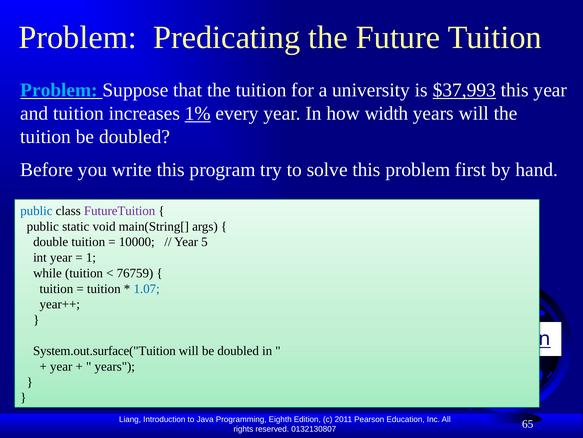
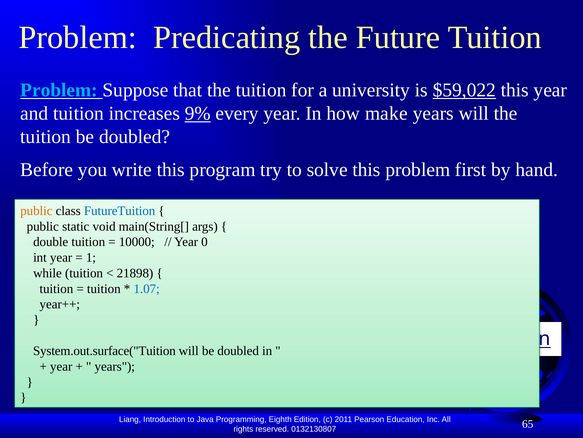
$37,993: $37,993 -> $59,022 (464, 90)
1%: 1% -> 9% (198, 113)
width: width -> make (386, 113)
public colour: blue -> orange (36, 211)
FutureTuition colour: purple -> blue (120, 211)
5: 5 -> 0 (204, 242)
76759: 76759 -> 21898 (135, 273)
